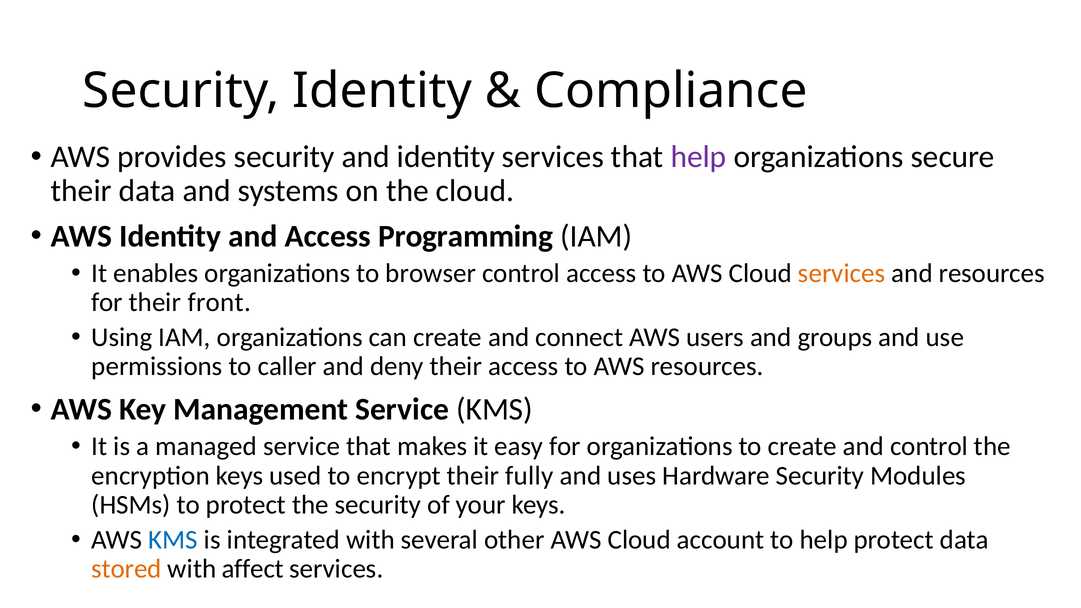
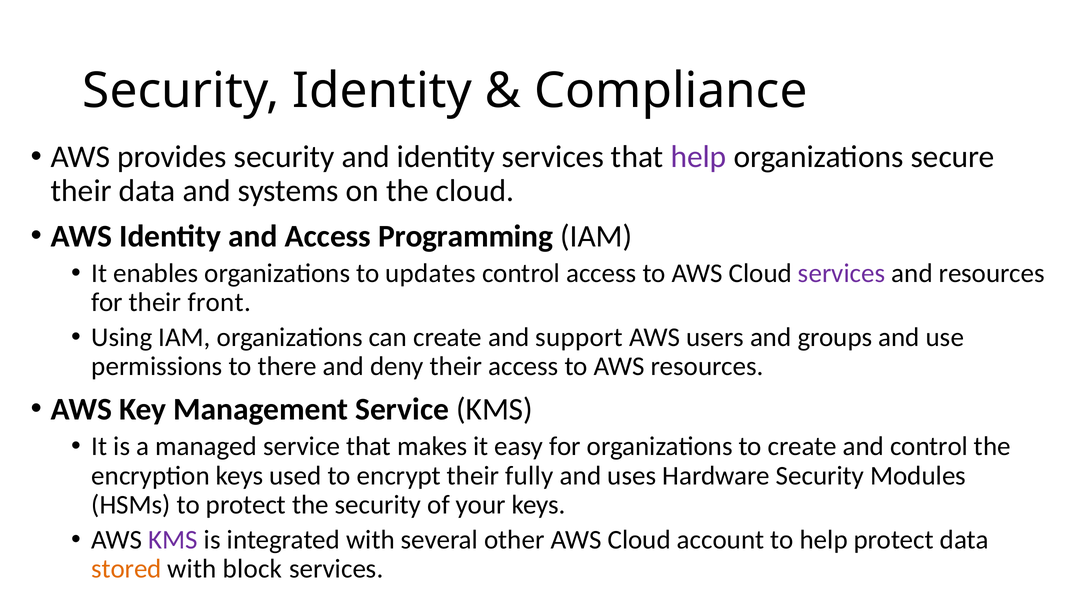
browser: browser -> updates (431, 273)
services colour: orange -> purple (842, 273)
connect: connect -> support (579, 337)
caller: caller -> there (287, 367)
KMS colour: blue -> purple (173, 540)
affect: affect -> block (253, 569)
